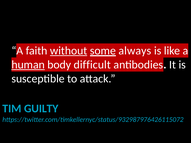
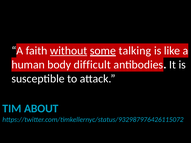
always: always -> talking (135, 51)
human underline: present -> none (28, 65)
GUILTY: GUILTY -> ABOUT (41, 109)
